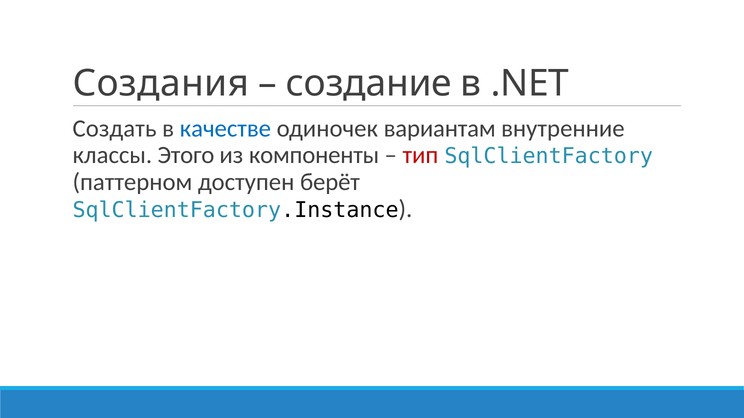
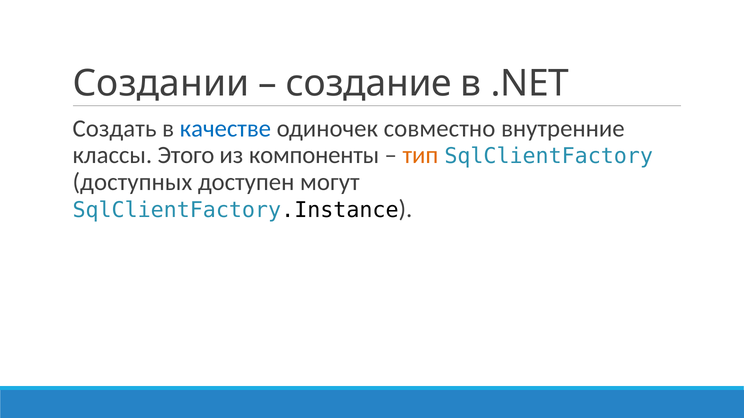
Создания: Создания -> Создании (161, 83)
вариантам: вариантам -> совместно (440, 129)
тип colour: red -> orange (420, 155)
паттерном: паттерном -> доступных (132, 182)
берёт: берёт -> могут (330, 182)
